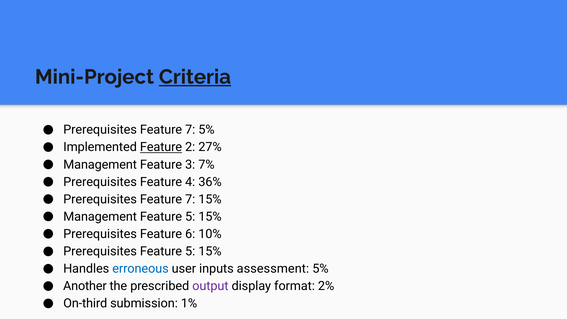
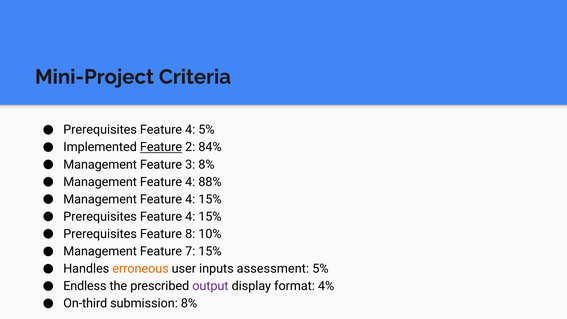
Criteria underline: present -> none (195, 77)
7: 7 -> 4 (190, 130)
27%: 27% -> 84% (210, 147)
3 7%: 7% -> 8% (206, 164)
Prerequisites: Prerequisites -> Management (100, 182)
36%: 36% -> 88% (210, 182)
Prerequisites: Prerequisites -> Management (100, 199)
7: 7 -> 4 (190, 199)
Management: Management -> Prerequisites (100, 217)
5: 5 -> 4 (190, 217)
6: 6 -> 8 (190, 234)
Prerequisites: Prerequisites -> Management (100, 251)
5: 5 -> 7 (190, 251)
erroneous colour: blue -> orange (140, 269)
Another: Another -> Endless (85, 286)
2%: 2% -> 4% (326, 286)
submission 1%: 1% -> 8% (189, 303)
